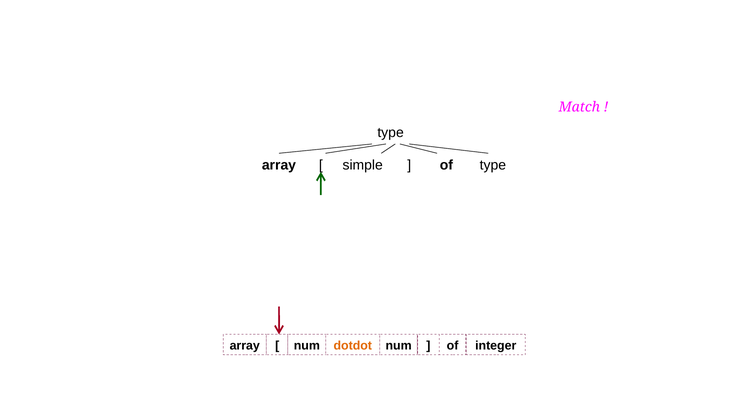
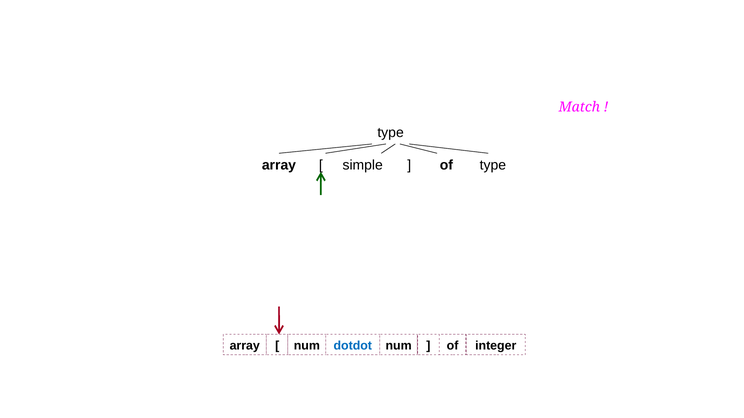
dotdot colour: orange -> blue (353, 346)
